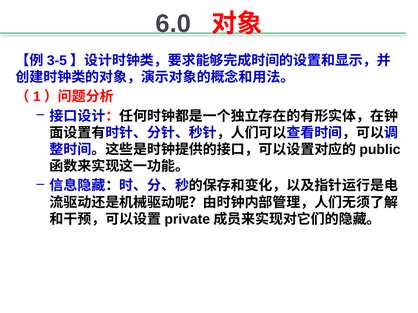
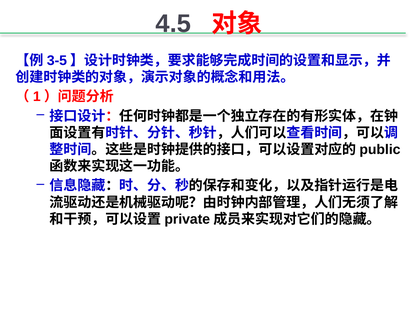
6.0: 6.0 -> 4.5 (173, 24)
